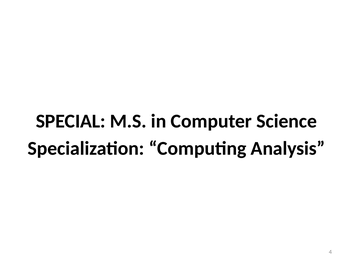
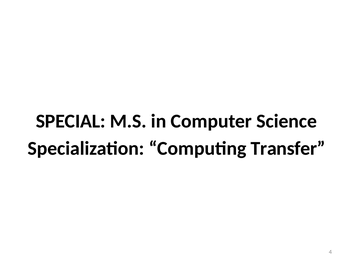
Analysis: Analysis -> Transfer (288, 149)
